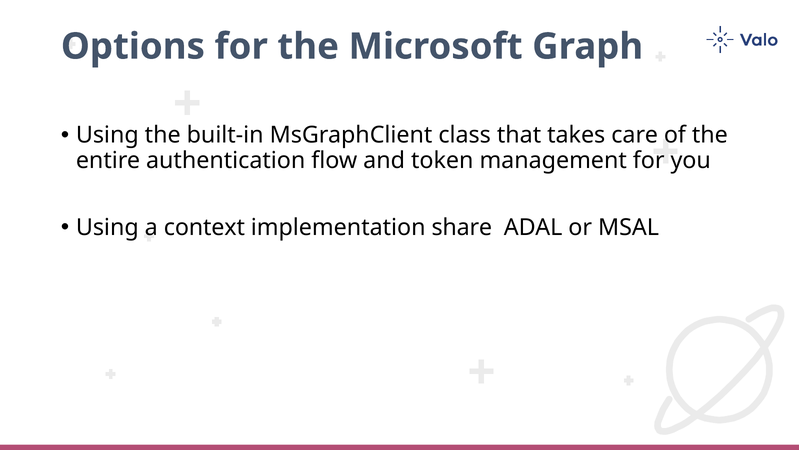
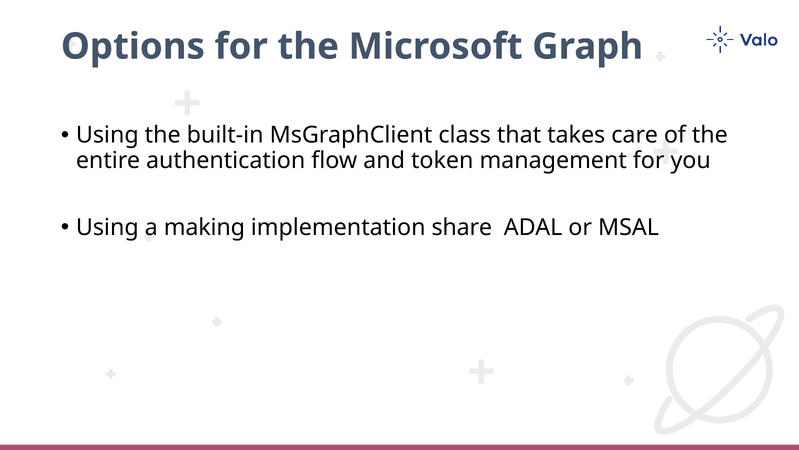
context: context -> making (204, 227)
